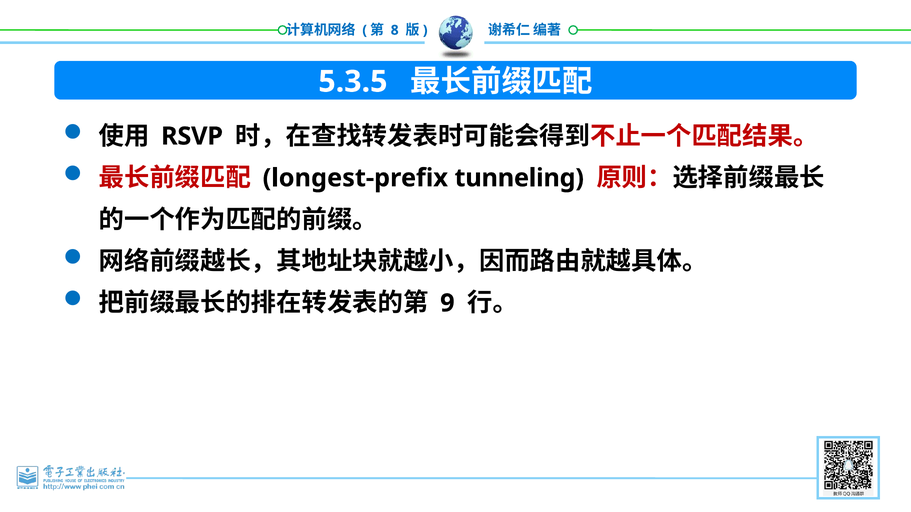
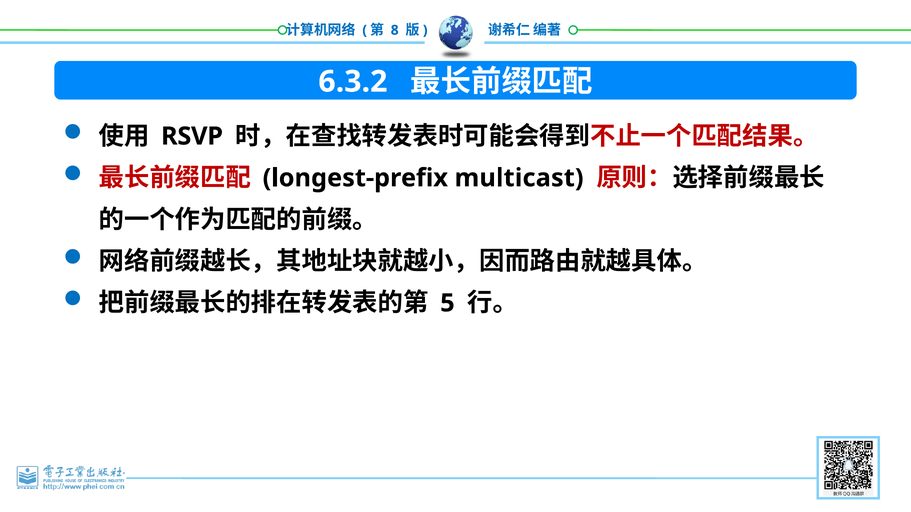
5.3.5: 5.3.5 -> 6.3.2 (353, 82)
tunneling: tunneling -> multicast (519, 178)
9: 9 -> 5 (447, 303)
